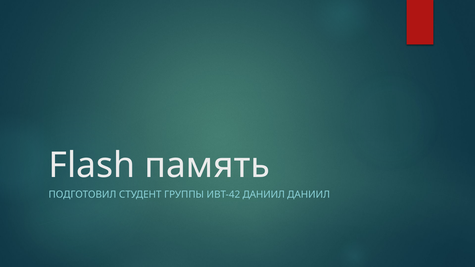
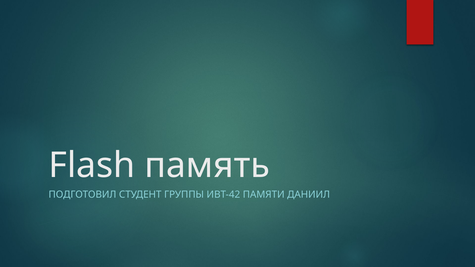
ИВТ-42 ДАНИИЛ: ДАНИИЛ -> ПАМЯТИ (264, 195)
